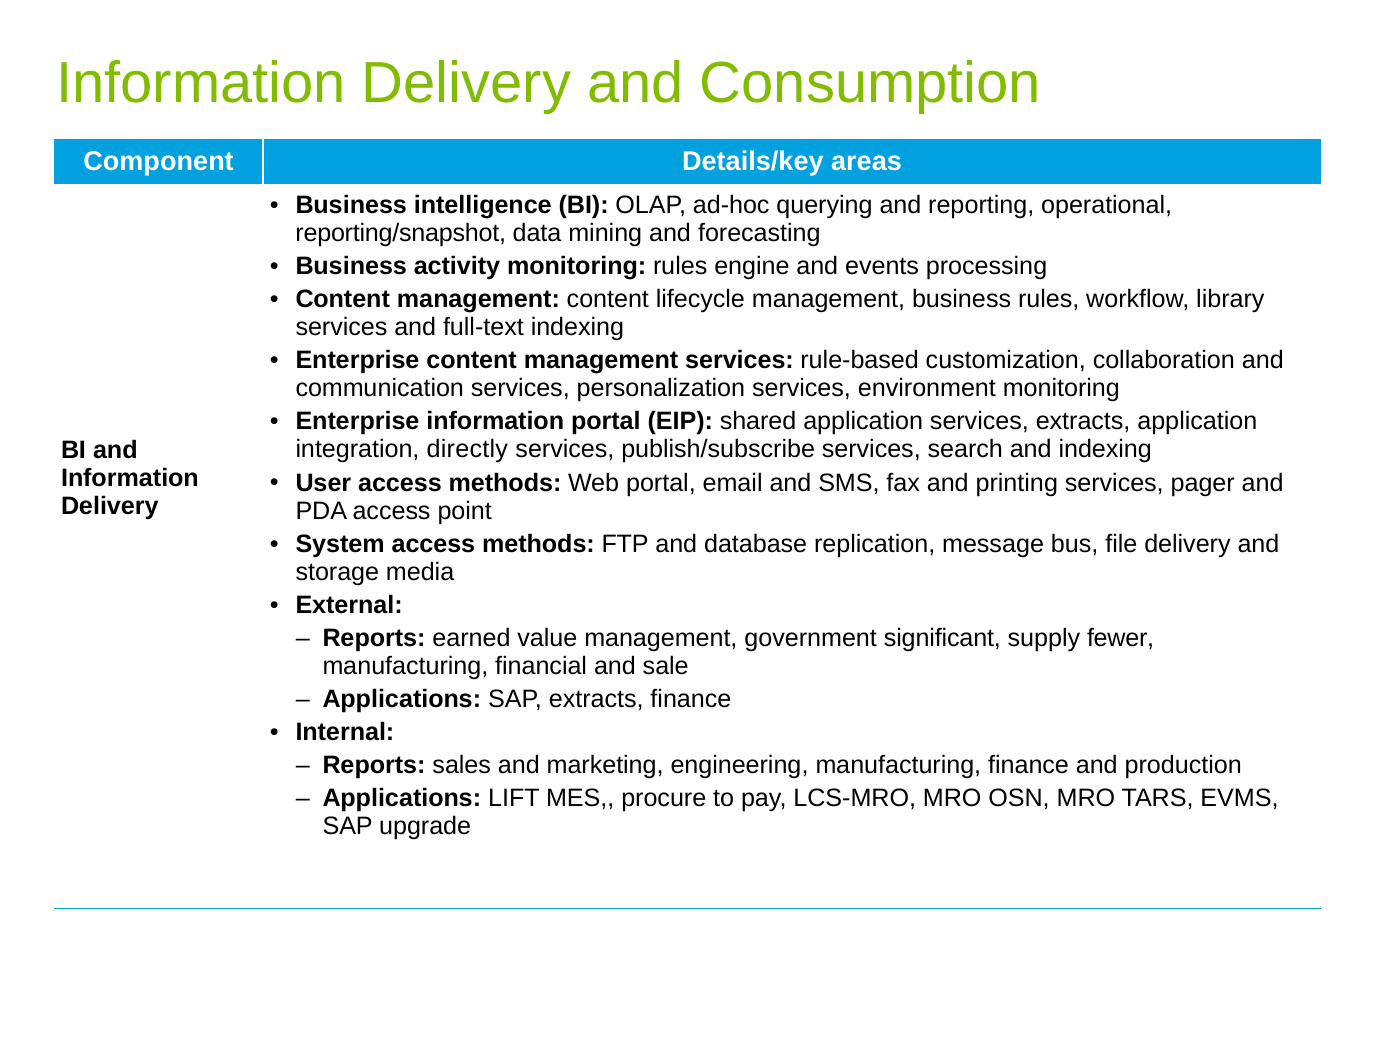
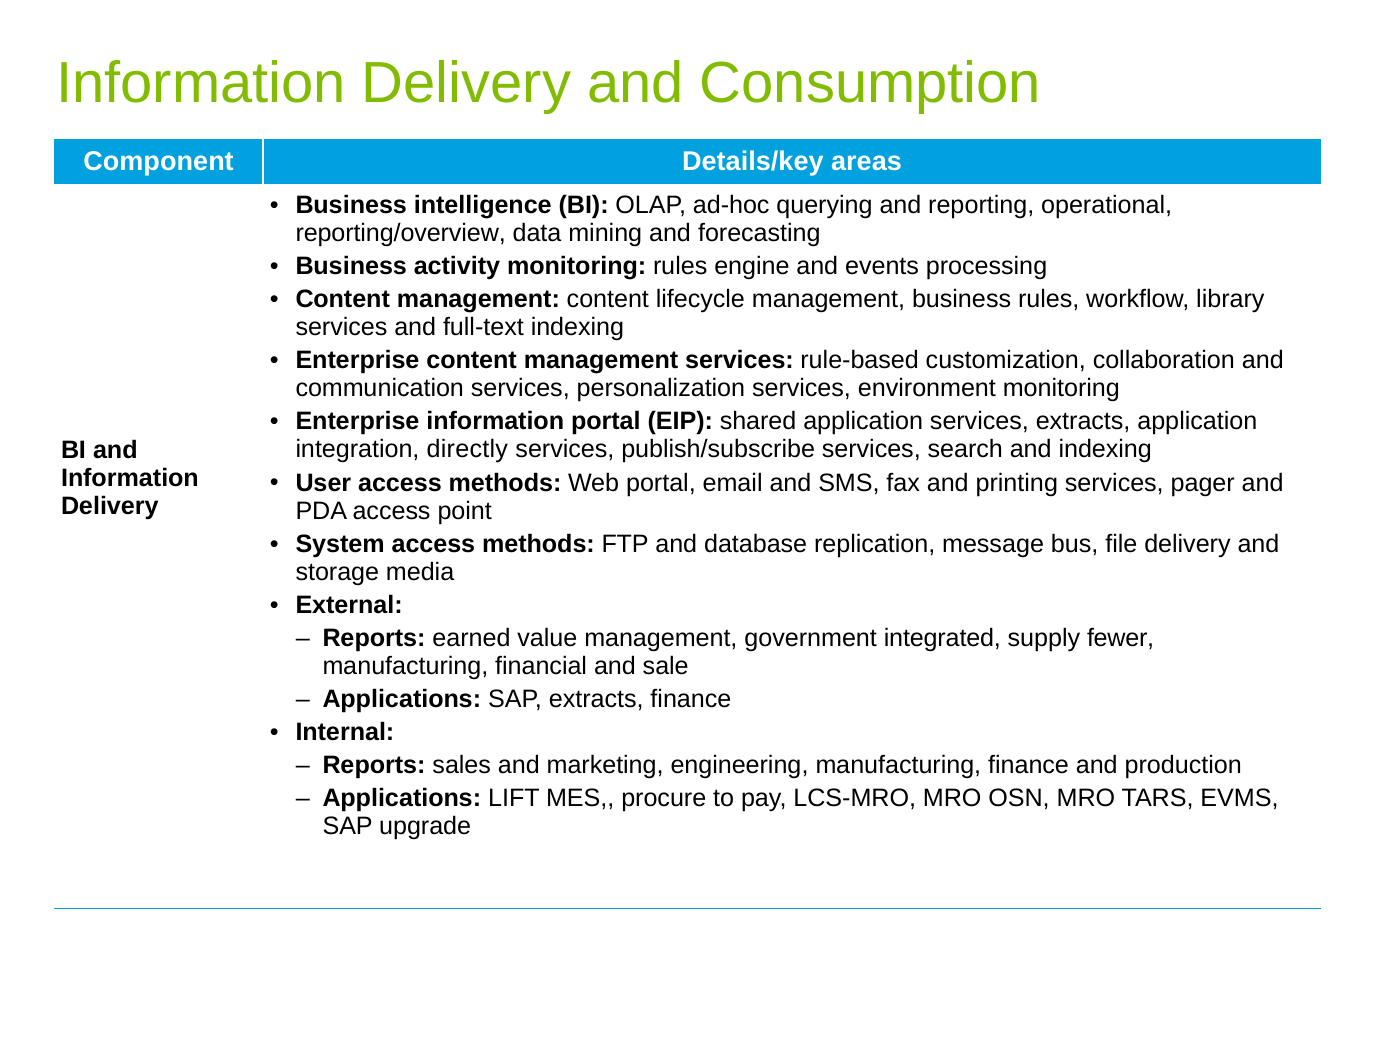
reporting/snapshot: reporting/snapshot -> reporting/overview (401, 233)
significant: significant -> integrated (942, 638)
